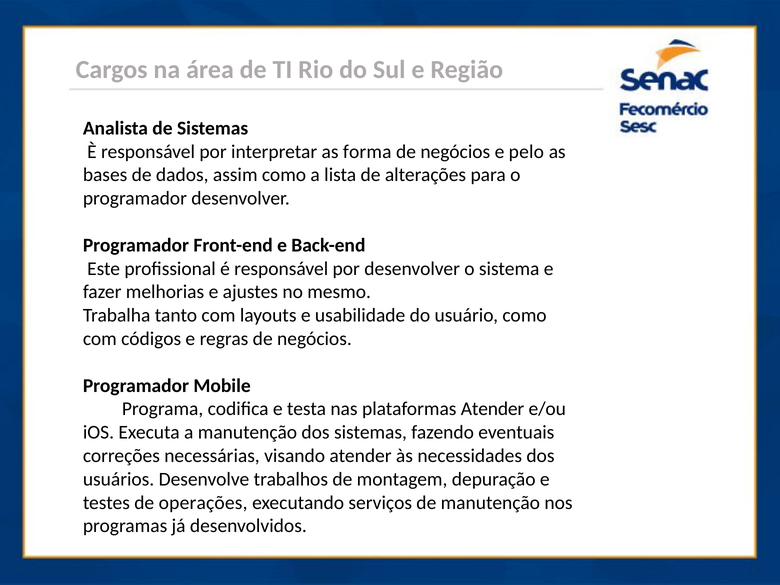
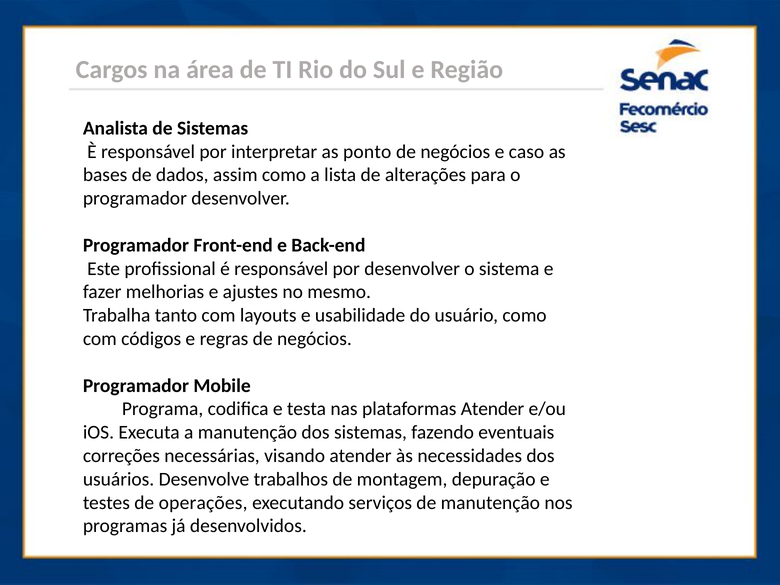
forma: forma -> ponto (367, 152)
pelo: pelo -> caso (526, 152)
